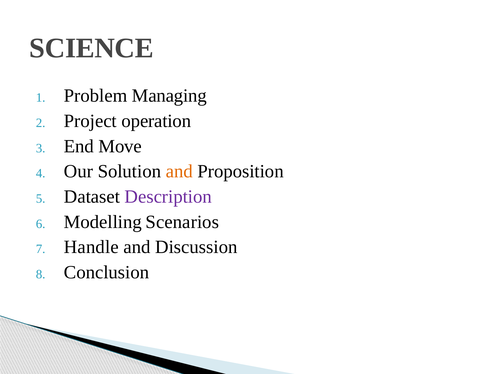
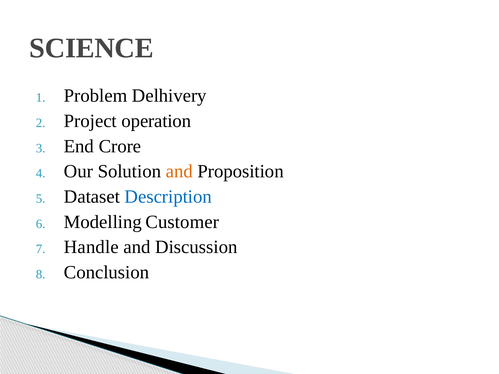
Managing: Managing -> Delhivery (169, 96)
Move: Move -> Crore (120, 146)
Description colour: purple -> blue (168, 197)
Scenarios: Scenarios -> Customer (182, 222)
